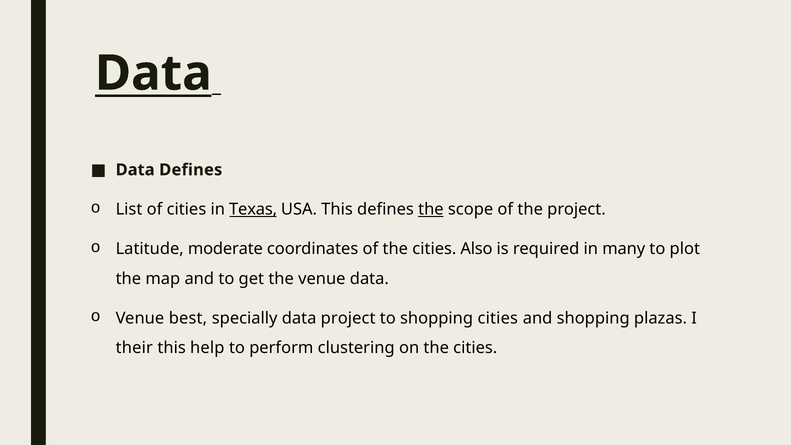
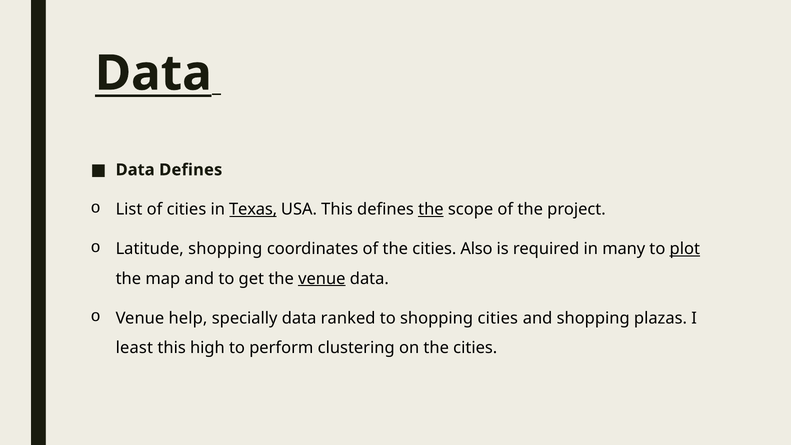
Latitude moderate: moderate -> shopping (225, 249)
plot underline: none -> present (685, 249)
venue underline: none -> present (322, 279)
best: best -> help (188, 318)
data project: project -> ranked (348, 318)
their: their -> least (134, 348)
help: help -> high (207, 348)
